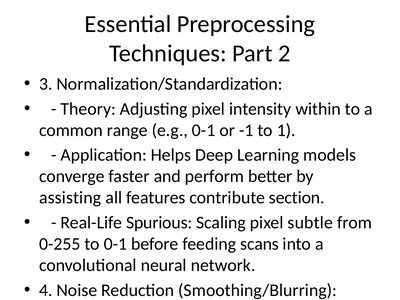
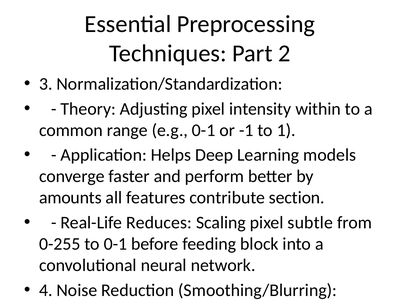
assisting: assisting -> amounts (70, 198)
Real-Life Spurious: Spurious -> Reduces (159, 223)
scans: scans -> block (259, 244)
